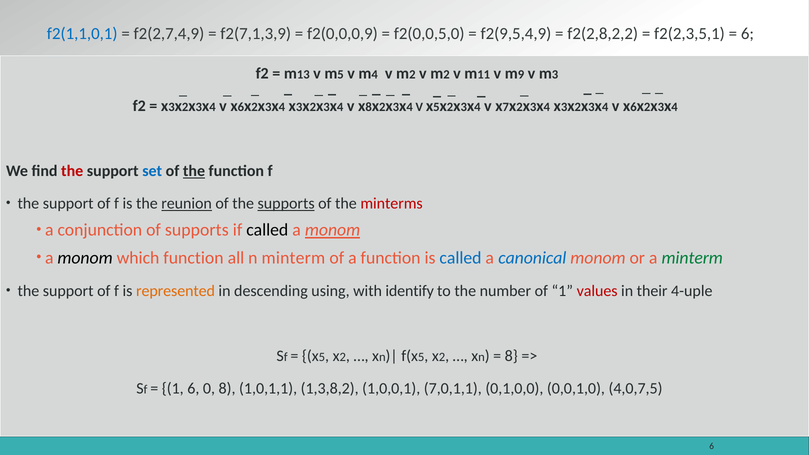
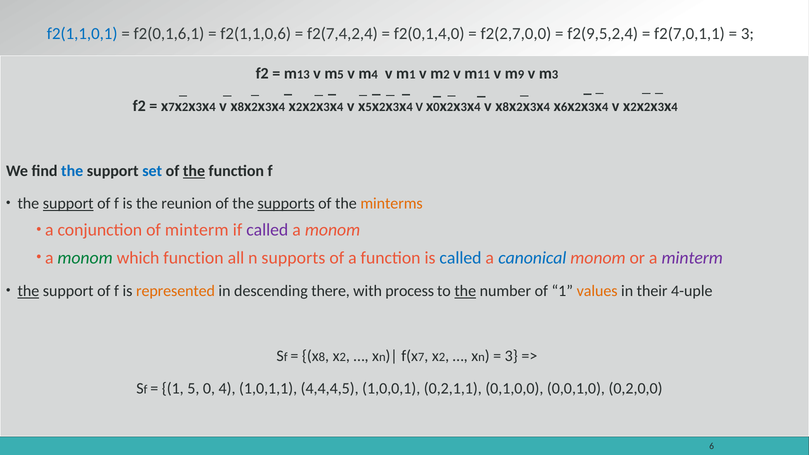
f2(2,7,4,9: f2(2,7,4,9 -> f2(0,1,6,1 (169, 34)
f2(7,1,3,9: f2(7,1,3,9 -> f2(1,1,0,6 (256, 34)
f2(0,0,0,9: f2(0,0,0,9 -> f2(7,4,2,4 (342, 34)
f2(0,0,5,0: f2(0,0,5,0 -> f2(0,1,4,0 (429, 34)
f2(9,5,4,9: f2(9,5,4,9 -> f2(2,7,0,0 (516, 34)
f2(2,8,2,2: f2(2,8,2,2 -> f2(9,5,2,4 (603, 34)
f2(2,3,5,1: f2(2,3,5,1 -> f2(7,0,1,1 (689, 34)
6: 6 -> 3 (747, 34)
2: 2 -> 1 (412, 75)
3: 3 -> 7 (171, 107)
6: 6 -> 8 (241, 107)
3: 3 -> 2 (299, 107)
8: 8 -> 5 (369, 107)
5: 5 -> 0 (436, 107)
7: 7 -> 8 (506, 107)
3: 3 -> 6 (564, 107)
6: 6 -> 2 (634, 107)
the colour: red -> blue (72, 171)
support underline: none -> present (68, 204)
reunion underline: present -> none (187, 204)
minterms colour: red -> orange (392, 204)
of supports: supports -> minterm (197, 230)
called colour: black -> purple (267, 230)
monom underline: present -> none (333, 230)
monom colour: black -> green (85, 258)
n minterm: minterm -> supports (293, 258)
minterm colour: green -> purple (692, 258)
the underline: none -> present (28, 291)
using: using -> there (331, 291)
identify: identify -> process (410, 291)
the underline: none -> present (465, 291)
values colour: red -> orange (597, 291)
5: 5 -> 8 (322, 357)
5: 5 -> 7 (421, 357)
8: 8 -> 3 (511, 356)
1 6: 6 -> 5 (193, 388)
0 8: 8 -> 4 (227, 388)
1,3,8,2: 1,3,8,2 -> 4,4,4,5 (330, 388)
7,0,1,1: 7,0,1,1 -> 0,2,1,1 (453, 388)
4,0,7,5: 4,0,7,5 -> 0,2,0,0 (636, 388)
